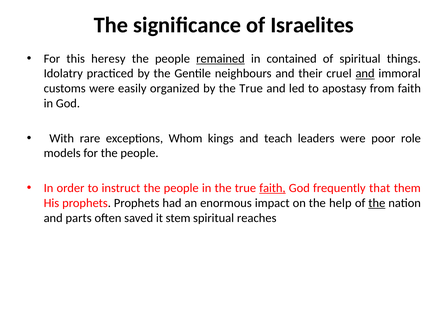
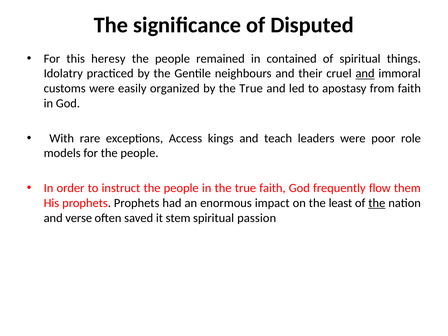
Israelites: Israelites -> Disputed (312, 25)
remained underline: present -> none (220, 59)
Whom: Whom -> Access (186, 138)
faith underline: present -> none (272, 188)
that: that -> flow (380, 188)
help: help -> least (340, 203)
parts: parts -> verse (79, 218)
reaches: reaches -> passion (257, 218)
